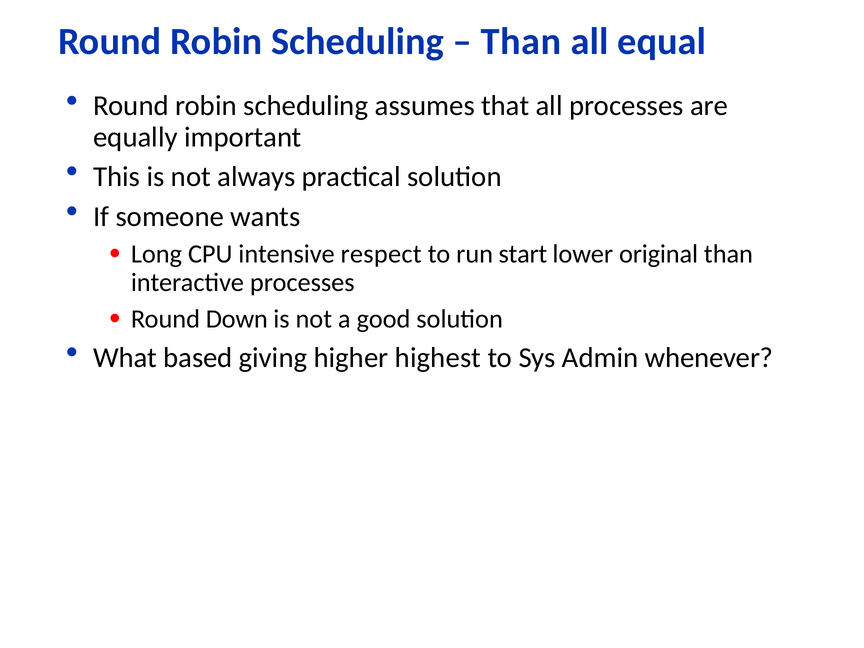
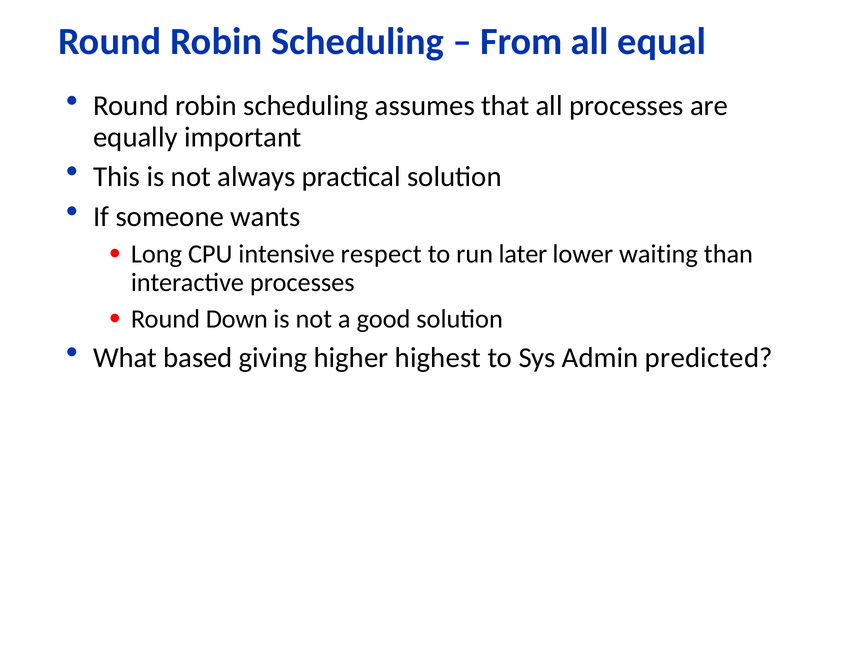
Than: Than -> From (521, 41)
start: start -> later (523, 254)
original: original -> waiting (658, 254)
whenever: whenever -> predicted (709, 358)
